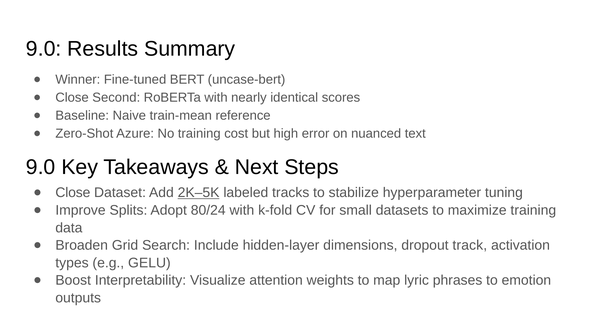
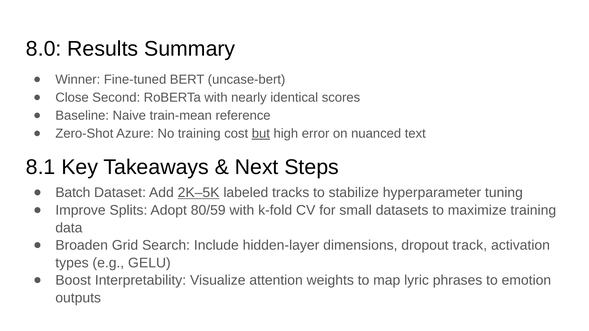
9.0: 9.0 -> 8.0 (44, 49)
but underline: none -> present (261, 134)
9.0: 9.0 -> 8.1 (41, 167)
Close: Close -> Batch (73, 193)
80/24: 80/24 -> 80/59 (208, 210)
